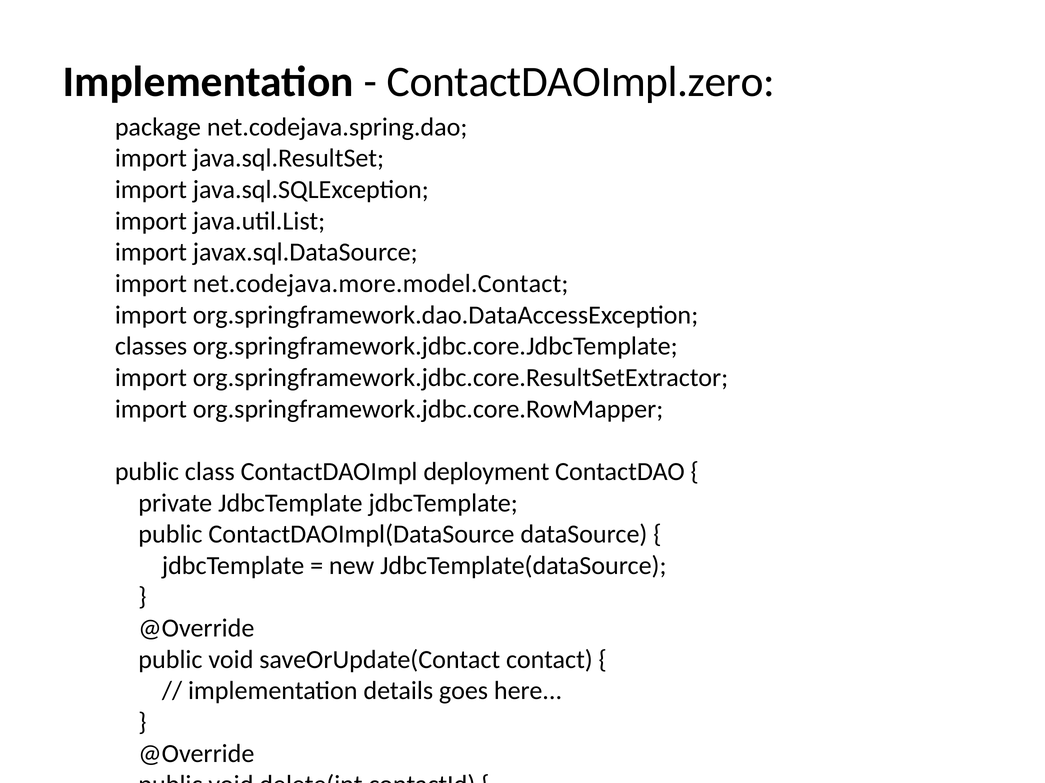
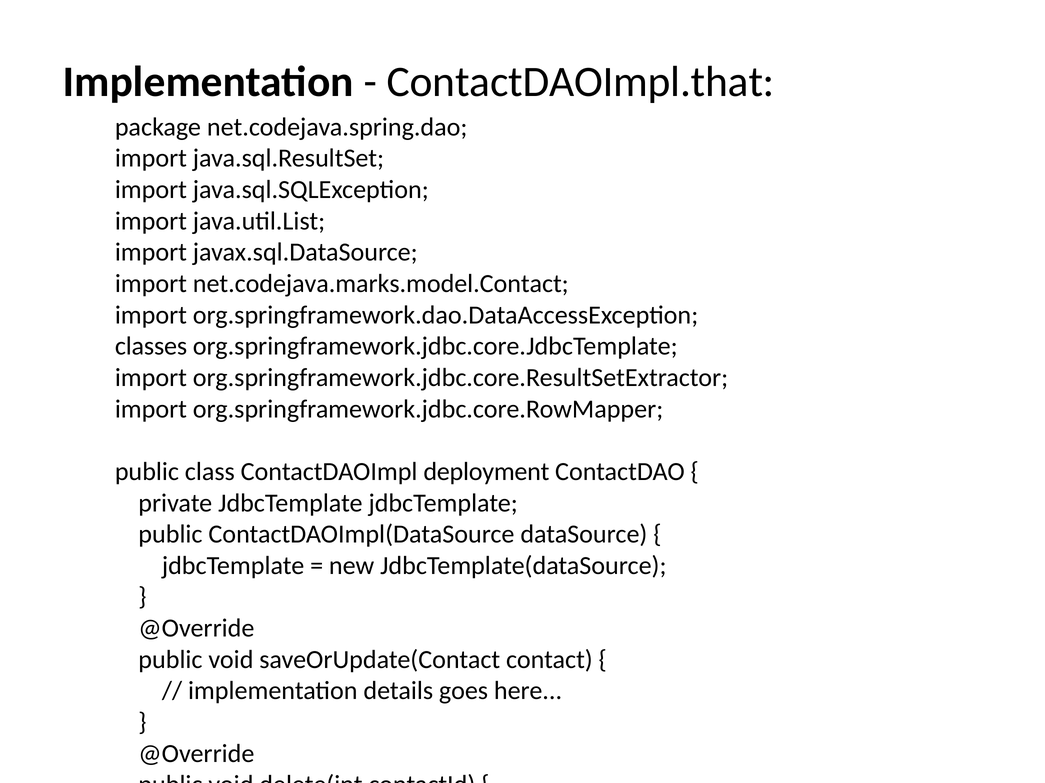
ContactDAOImpl.zero: ContactDAOImpl.zero -> ContactDAOImpl.that (581, 82)
net.codejava.more.model.Contact: net.codejava.more.model.Contact -> net.codejava.marks.model.Contact (381, 284)
